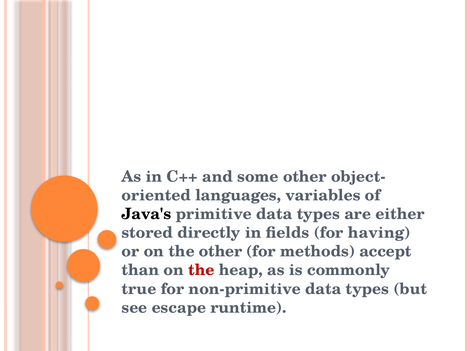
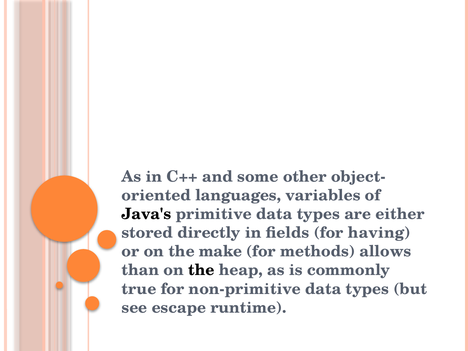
the other: other -> make (221, 251)
accept: accept -> allows (385, 251)
the colour: red -> black (201, 270)
